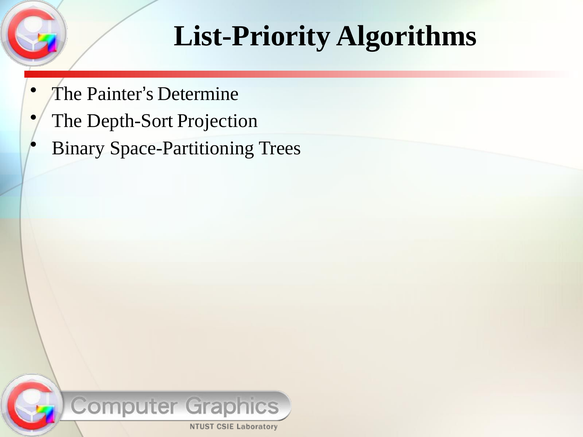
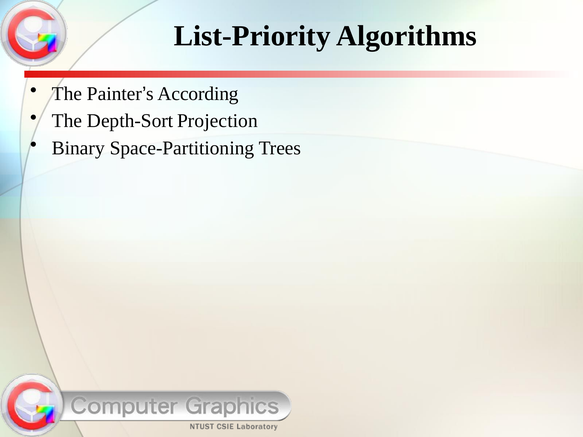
Determine: Determine -> According (198, 94)
